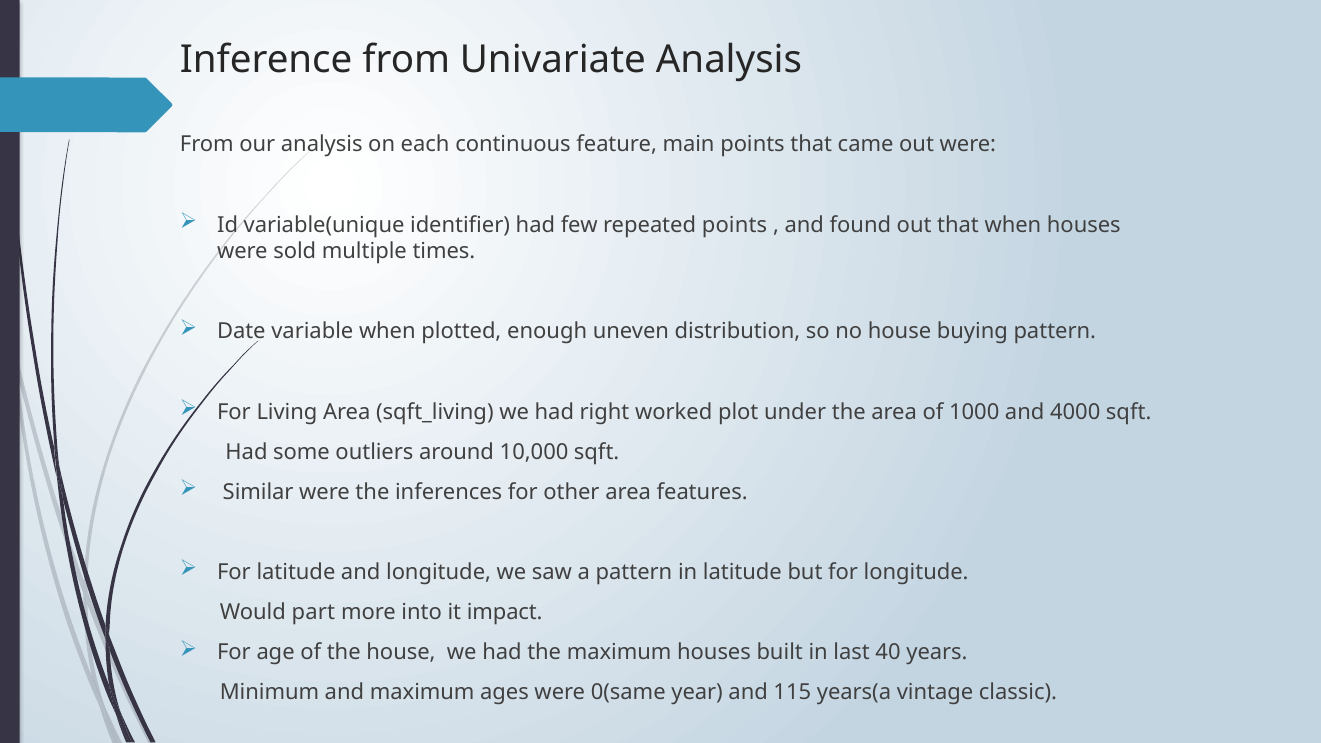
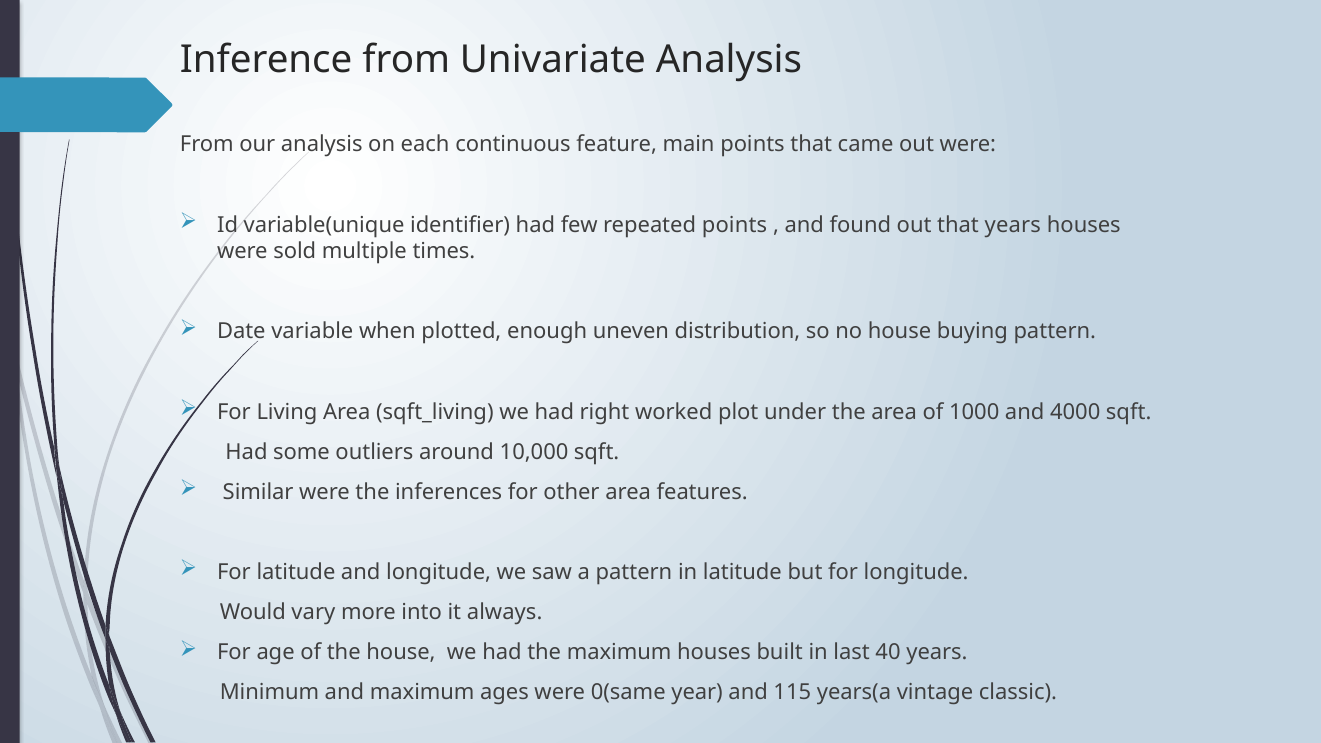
that when: when -> years (1013, 225)
part: part -> vary (313, 612)
impact: impact -> always (505, 612)
